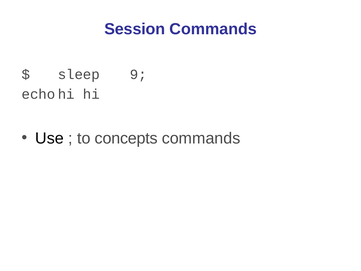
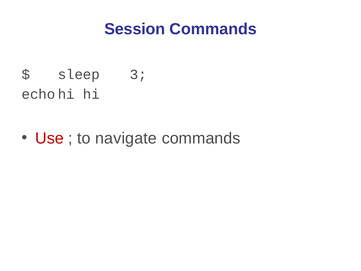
9: 9 -> 3 (138, 74)
Use colour: black -> red (49, 138)
concepts: concepts -> navigate (126, 138)
